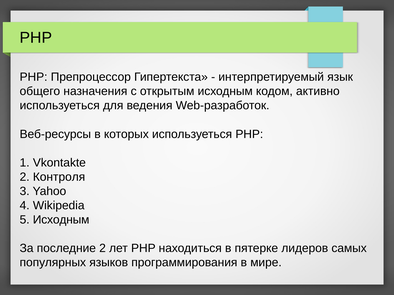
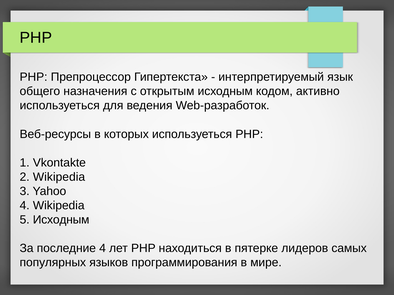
2 Контроля: Контроля -> Wikipedia (59, 177)
последние 2: 2 -> 4 (103, 249)
